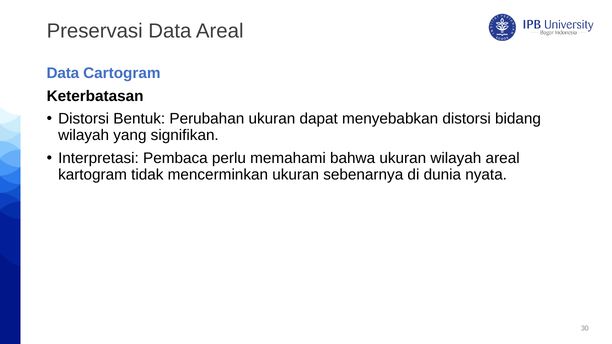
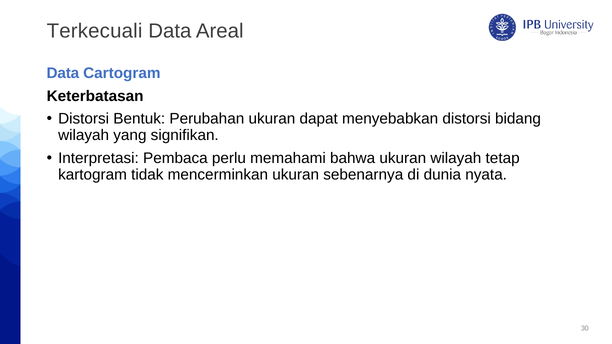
Preservasi: Preservasi -> Terkecuali (95, 31)
wilayah areal: areal -> tetap (503, 158)
